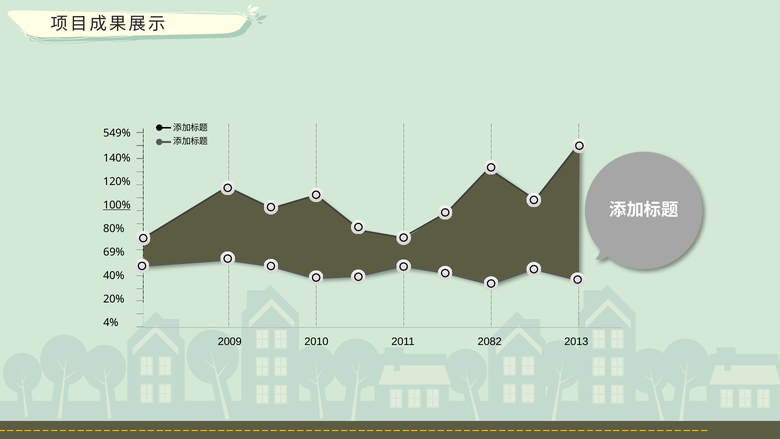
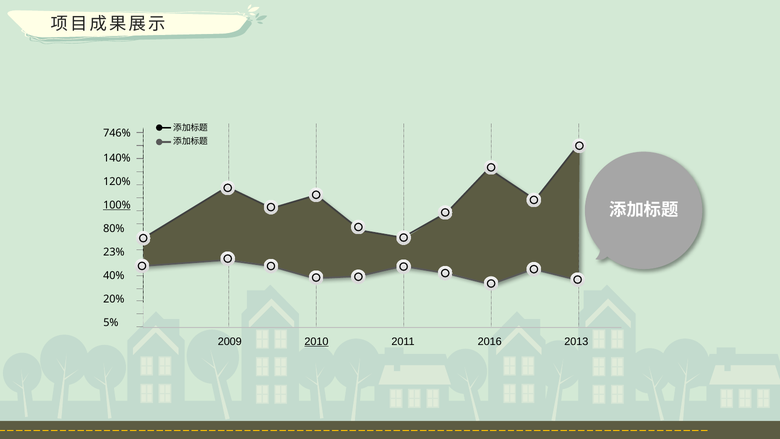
549%: 549% -> 746% (117, 133)
69%: 69% -> 23% (114, 252)
4%: 4% -> 5% (111, 322)
2010 underline: none -> present (316, 341)
2082: 2082 -> 2016 (490, 341)
